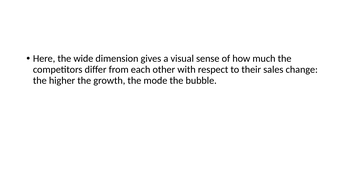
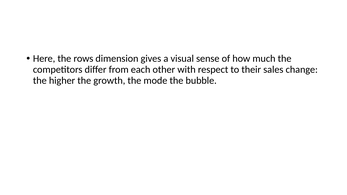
wide: wide -> rows (83, 59)
